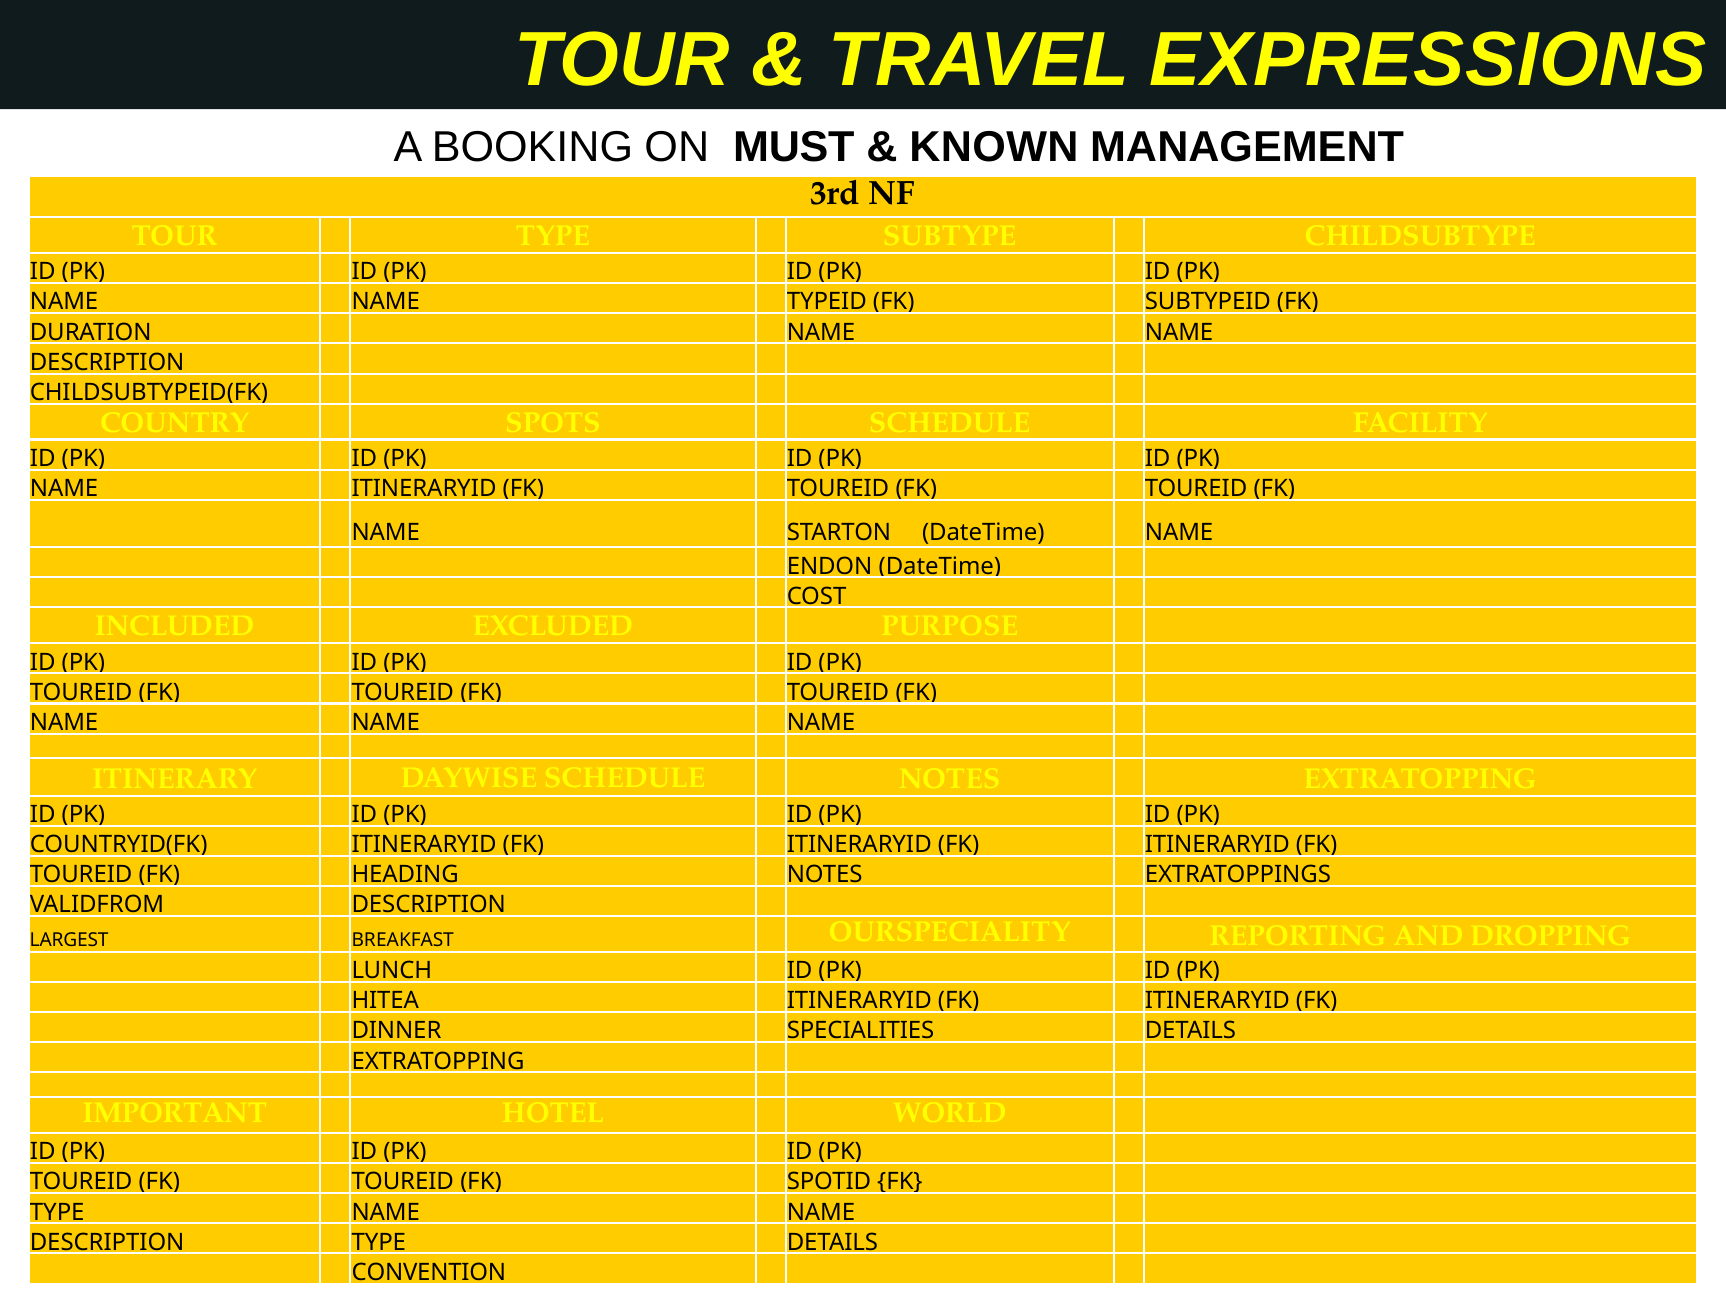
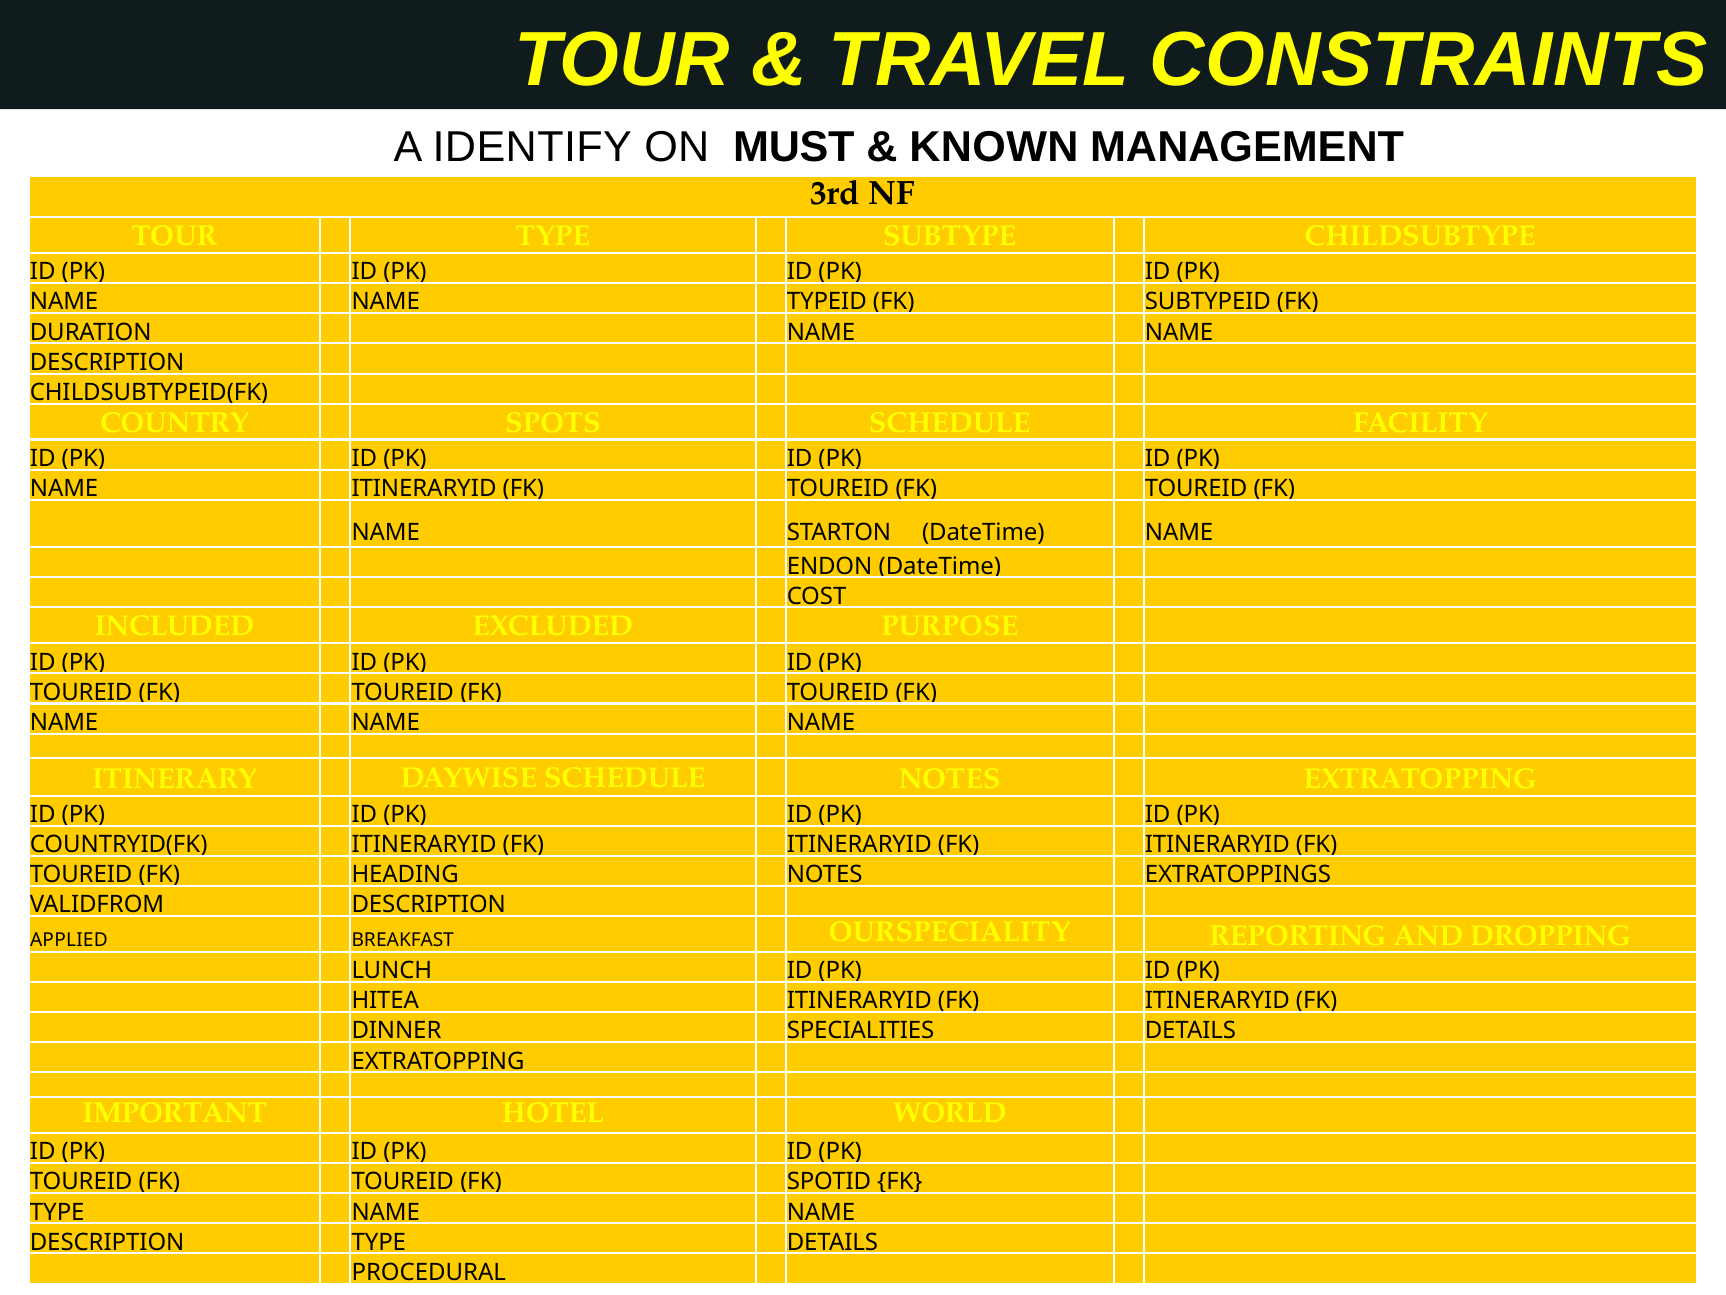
EXPRESSIONS: EXPRESSIONS -> CONSTRAINTS (1428, 60)
BOOKING: BOOKING -> IDENTIFY (532, 148)
LARGEST: LARGEST -> APPLIED (69, 940)
CONVENTION: CONVENTION -> PROCEDURAL (429, 1272)
